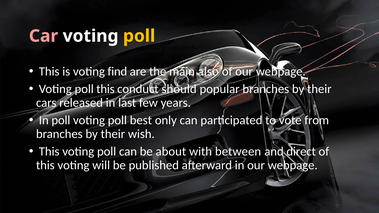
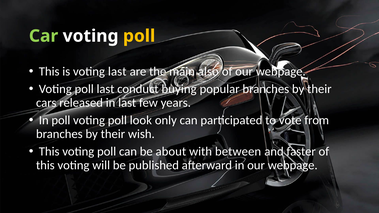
Car colour: pink -> light green (44, 36)
voting find: find -> last (117, 71)
poll this: this -> last (106, 89)
should: should -> buying (179, 89)
best: best -> look (141, 120)
direct: direct -> faster (301, 152)
